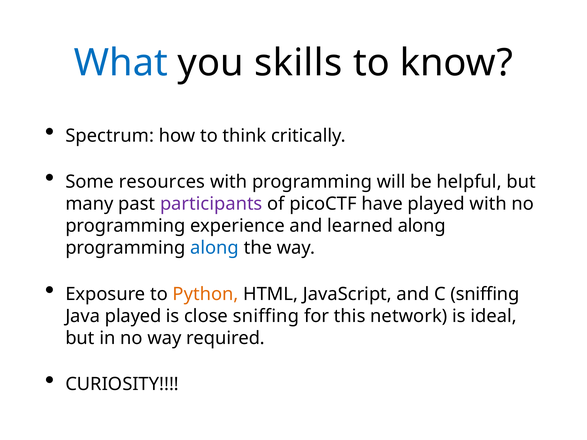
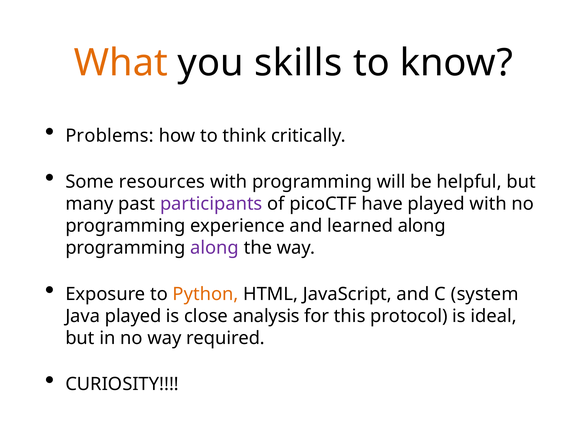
What colour: blue -> orange (121, 63)
Spectrum: Spectrum -> Problems (110, 136)
along colour: blue -> purple (215, 248)
C sniffing: sniffing -> system (485, 294)
close sniffing: sniffing -> analysis (266, 316)
network: network -> protocol (409, 316)
